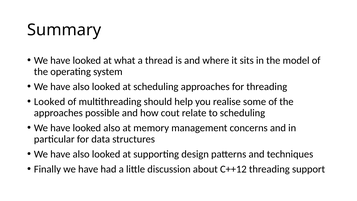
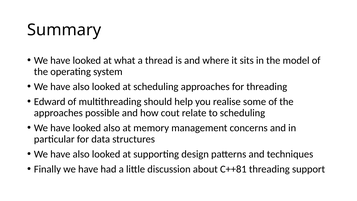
Looked: Looked -> Edward (50, 102)
C++12: C++12 -> C++81 (233, 169)
